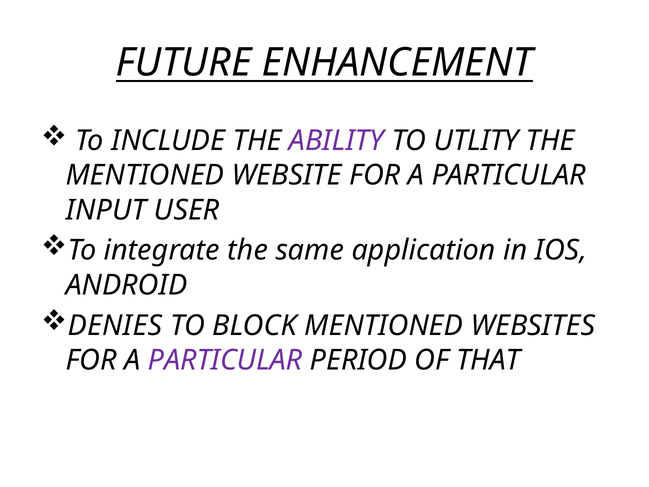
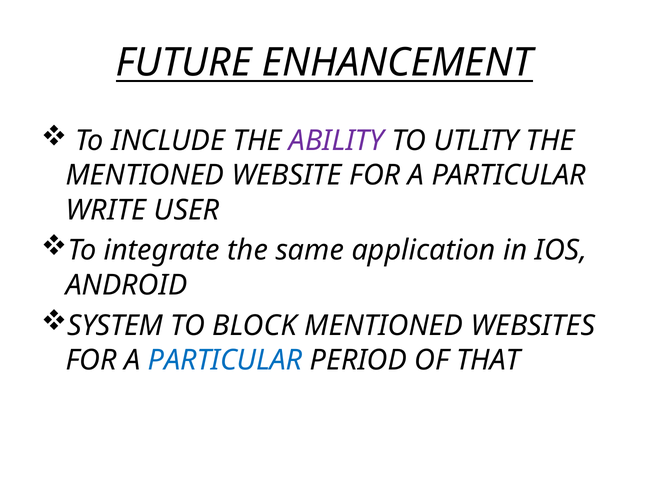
INPUT: INPUT -> WRITE (106, 210)
DENIES: DENIES -> SYSTEM (115, 325)
PARTICULAR colour: purple -> blue (225, 360)
